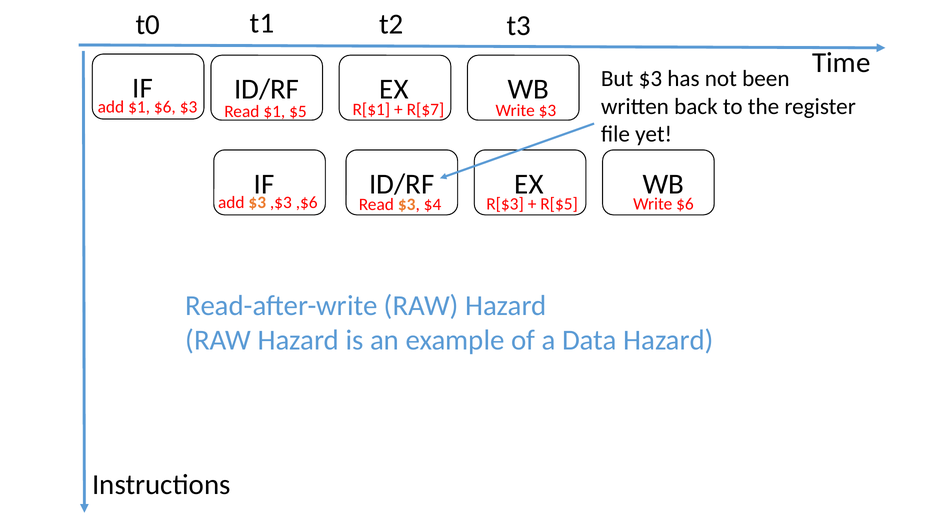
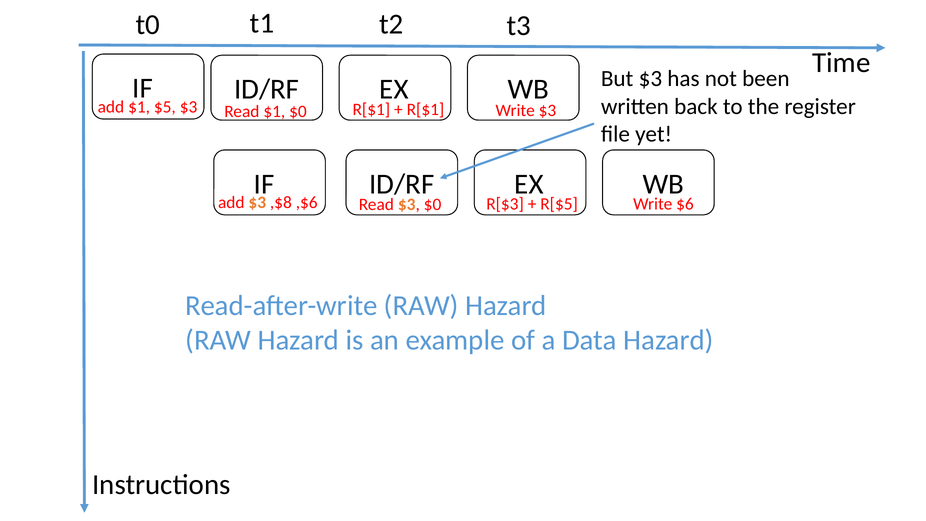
$1 $6: $6 -> $5 (165, 107)
$1 $5: $5 -> $0 (298, 111)
R[$7: R[$7 -> R[$1 (425, 110)
,$3: ,$3 -> ,$8 (281, 202)
$3 $4: $4 -> $0 (433, 204)
